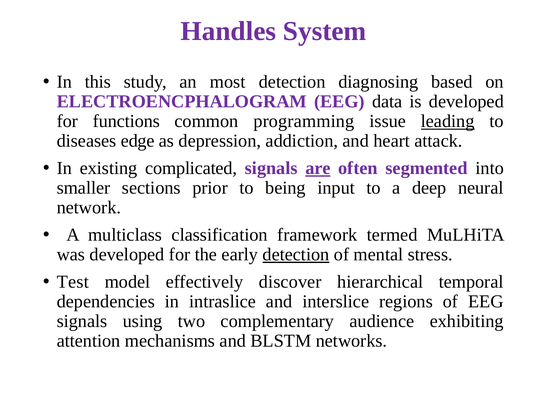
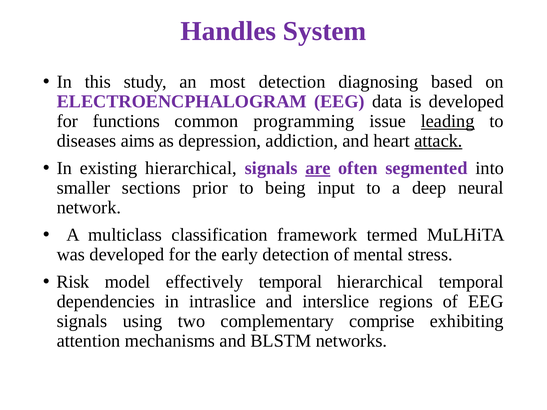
edge: edge -> aims (138, 141)
attack underline: none -> present (438, 141)
existing complicated: complicated -> hierarchical (191, 168)
detection underline: present -> none (296, 255)
Test: Test -> Risk (73, 282)
effectively discover: discover -> temporal (290, 282)
audience: audience -> comprise (382, 321)
